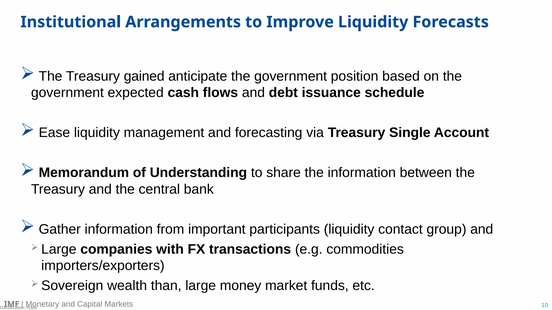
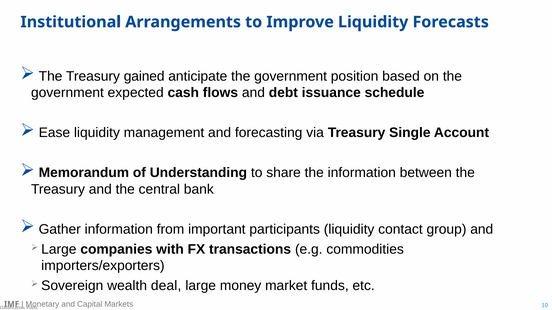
than: than -> deal (166, 286)
